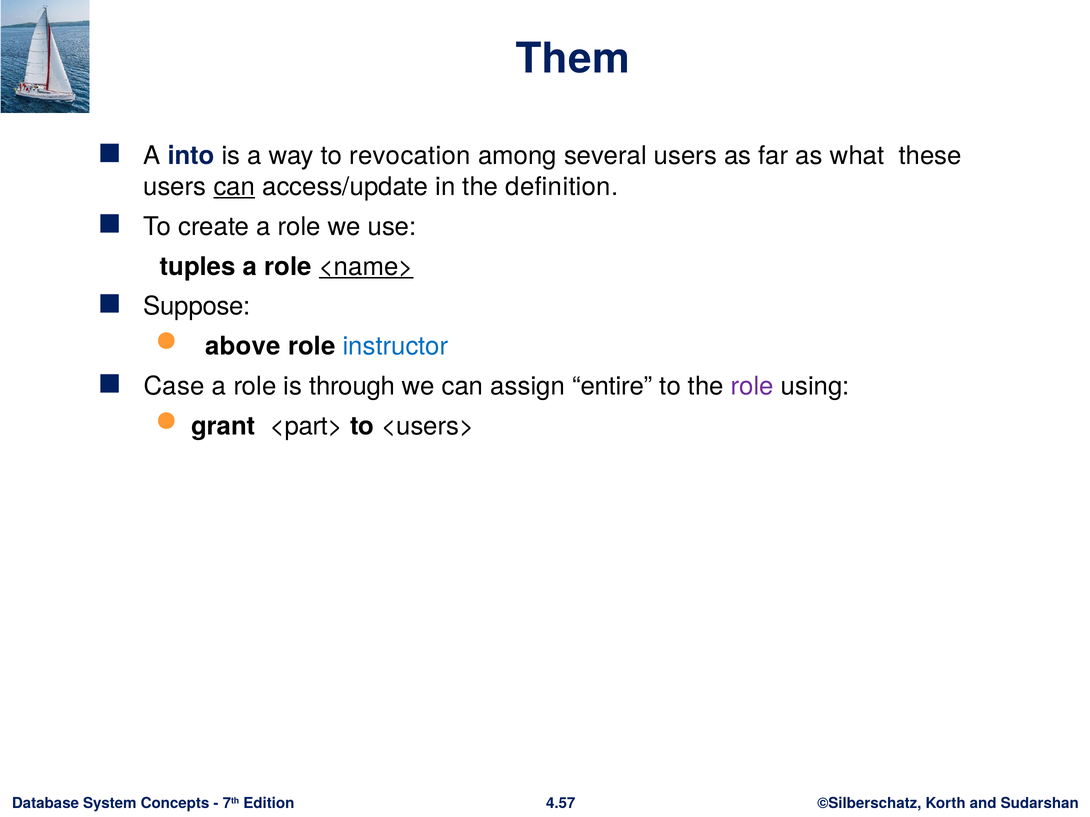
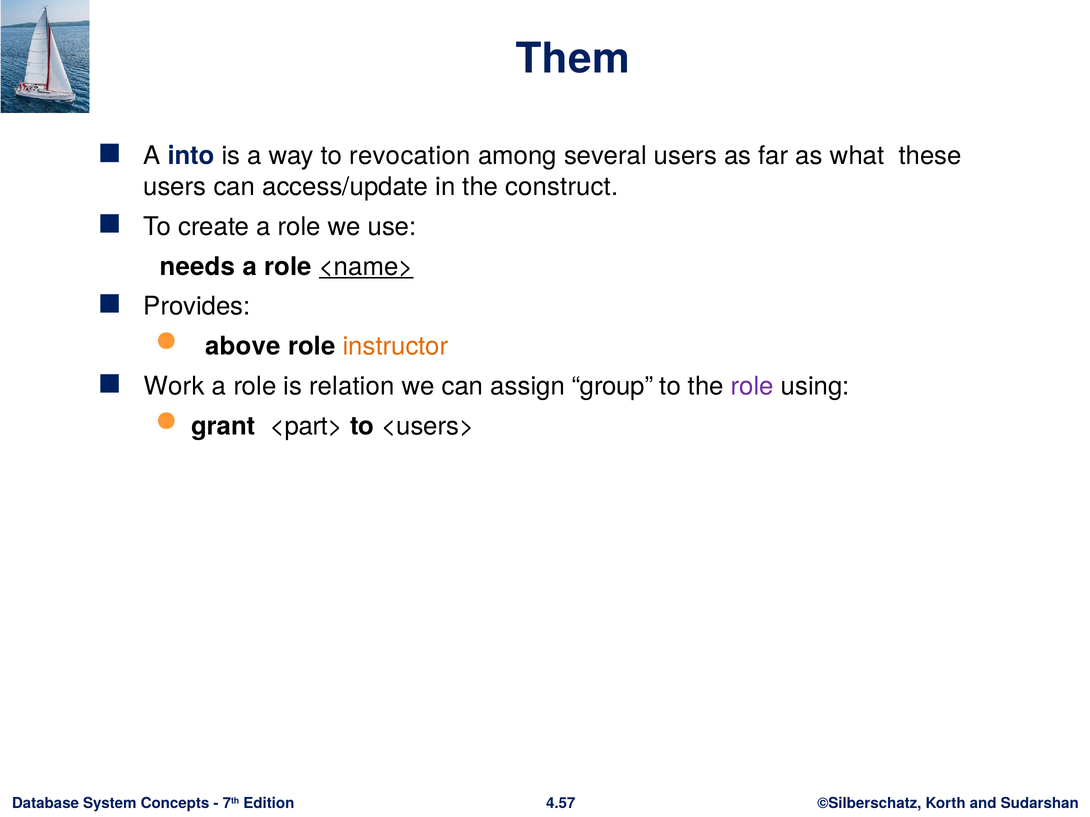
can underline: present -> none (234, 187)
definition: definition -> construct (562, 187)
tuples: tuples -> needs (198, 267)
Suppose: Suppose -> Provides (197, 307)
instructor colour: blue -> orange (396, 347)
Case: Case -> Work (174, 386)
through: through -> relation (352, 386)
entire: entire -> group (612, 386)
